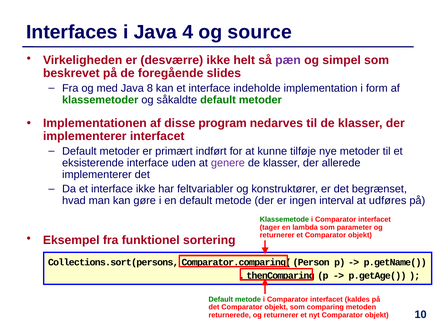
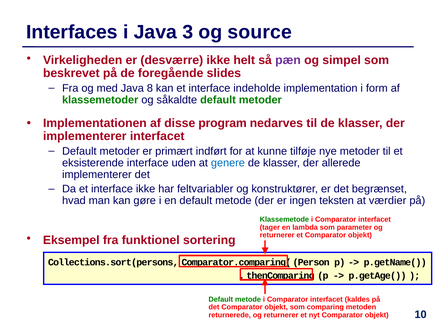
4: 4 -> 3 (188, 32)
genere colour: purple -> blue (228, 163)
interval: interval -> teksten (337, 201)
udføres: udføres -> værdier (388, 201)
